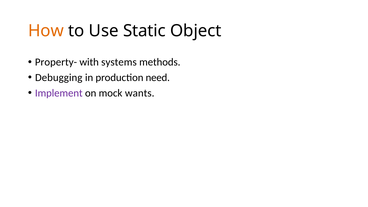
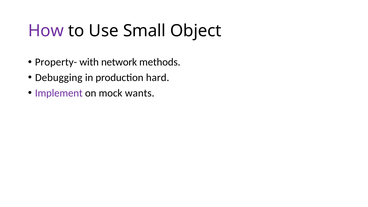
How colour: orange -> purple (46, 31)
Static: Static -> Small (144, 31)
systems: systems -> network (119, 62)
need: need -> hard (158, 78)
